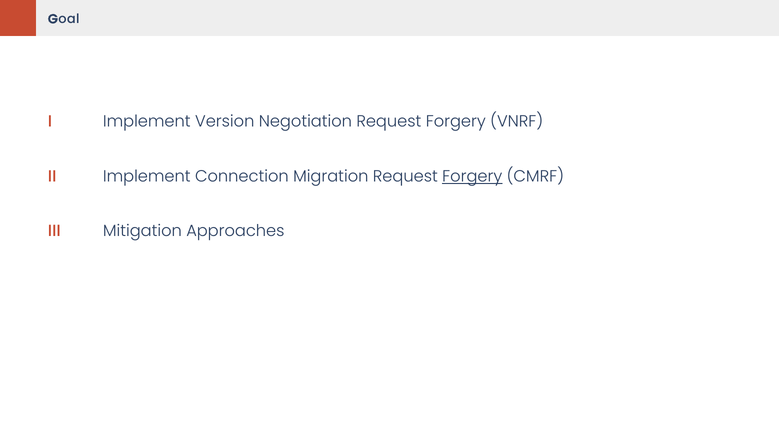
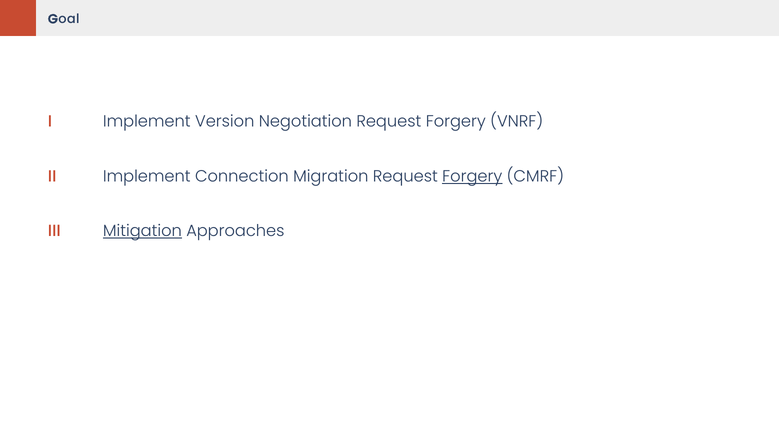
Mitigation underline: none -> present (142, 231)
